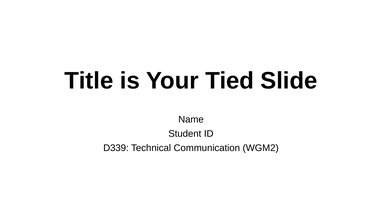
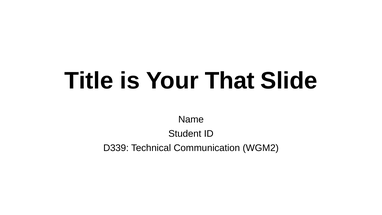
Tied: Tied -> That (230, 81)
